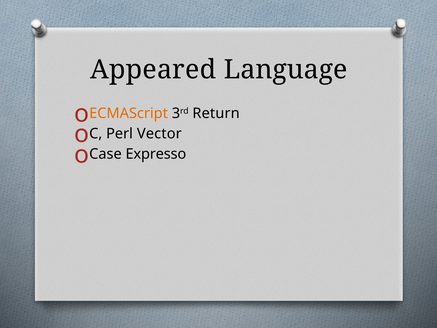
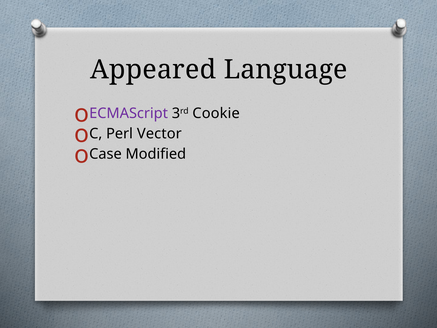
ECMAScript colour: orange -> purple (129, 113)
Return: Return -> Cookie (216, 113)
Expresso: Expresso -> Modified (156, 154)
